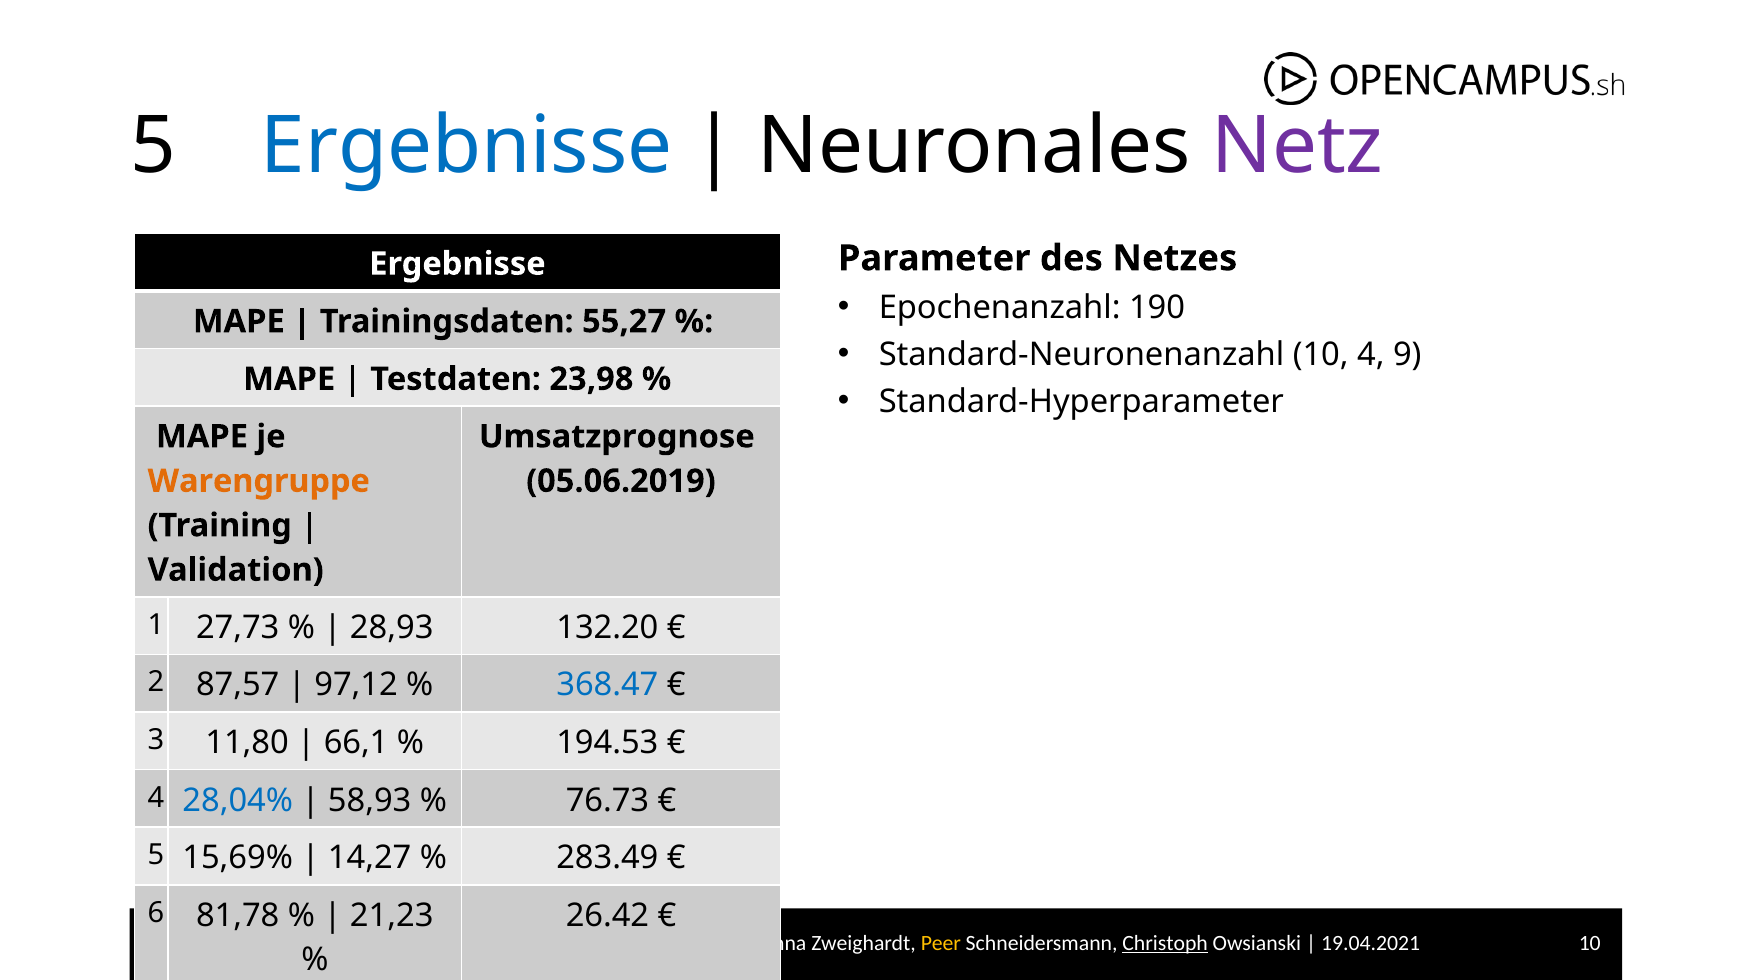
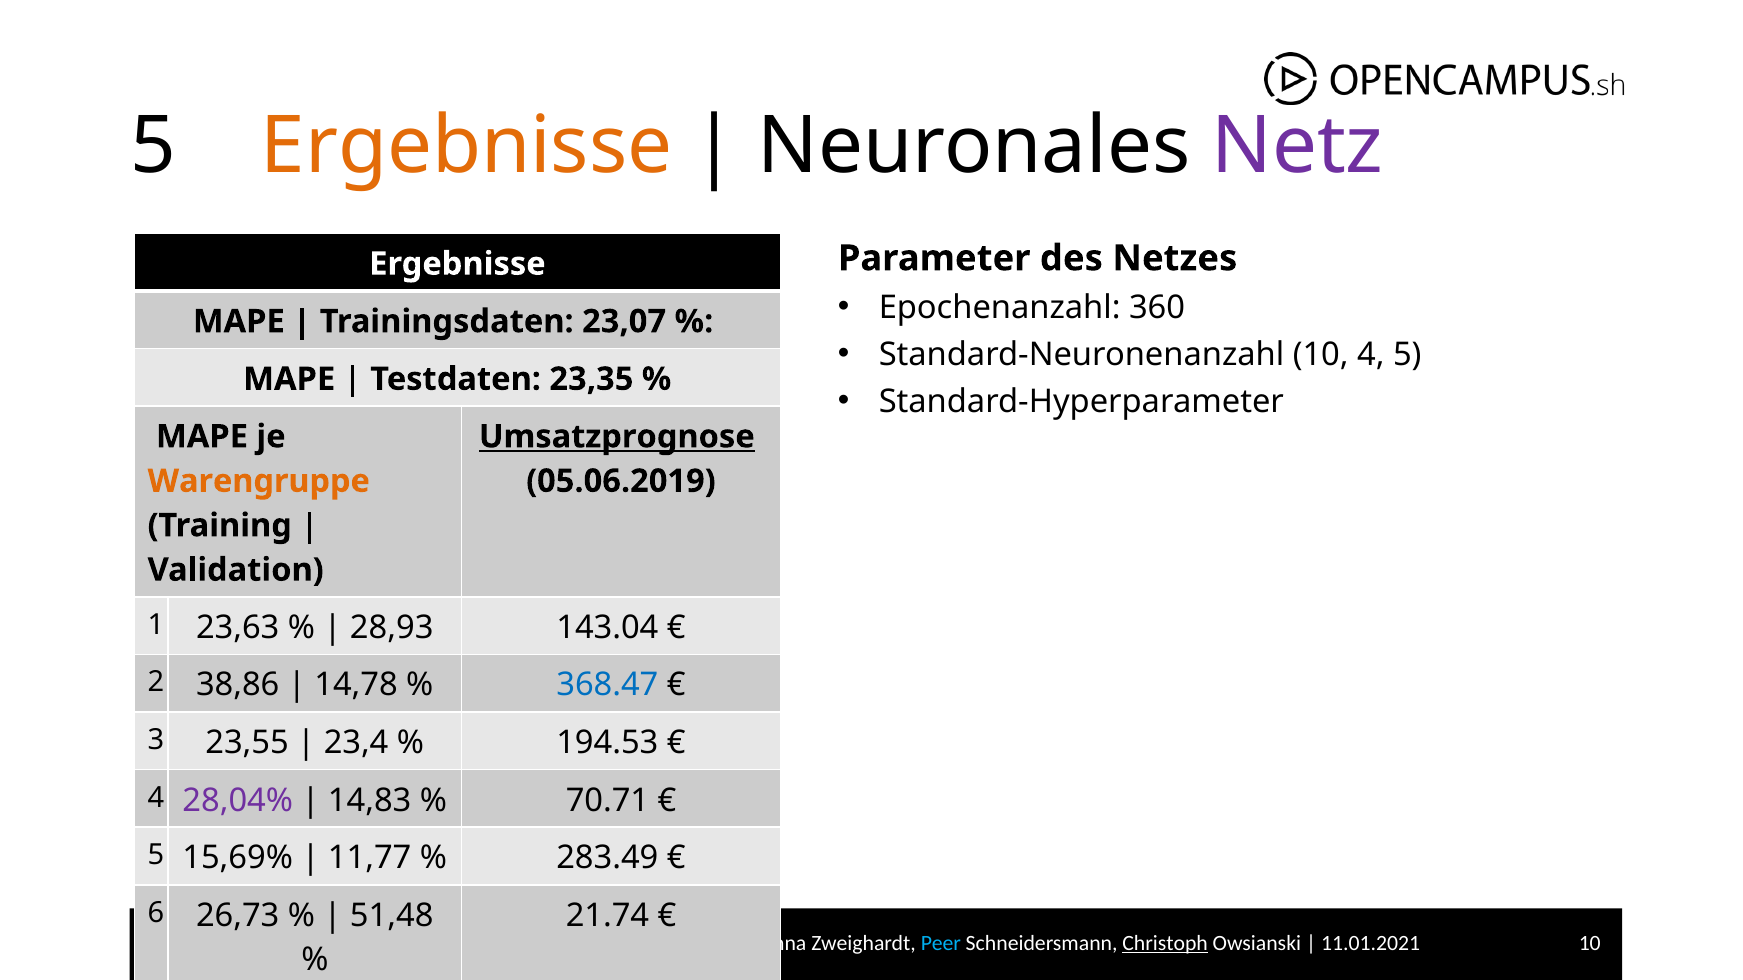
Ergebnisse colour: blue -> orange (467, 146)
190: 190 -> 360 (1157, 307)
55,27: 55,27 -> 23,07 (624, 322)
4 9: 9 -> 5 (1407, 354)
23,98: 23,98 -> 23,35 (591, 379)
Umsatzprognose underline: none -> present (617, 437)
27,73: 27,73 -> 23,63 (238, 628)
132.20: 132.20 -> 143.04 (607, 628)
87,57: 87,57 -> 38,86 (238, 685)
97,12: 97,12 -> 14,78 (356, 685)
11,80: 11,80 -> 23,55 (247, 743)
66,1: 66,1 -> 23,4 (356, 743)
28,04% colour: blue -> purple (238, 801)
58,93: 58,93 -> 14,83 (370, 801)
76.73: 76.73 -> 70.71 (607, 801)
14,27: 14,27 -> 11,77 (370, 858)
81,78: 81,78 -> 26,73 (238, 916)
21,23: 21,23 -> 51,48 (392, 916)
26.42: 26.42 -> 21.74 (607, 916)
Peer colour: yellow -> light blue (941, 944)
19.04.2021: 19.04.2021 -> 11.01.2021 (1371, 944)
